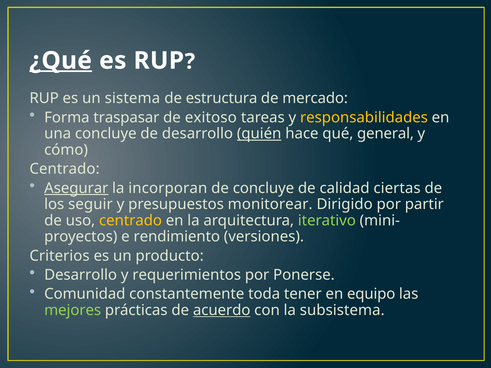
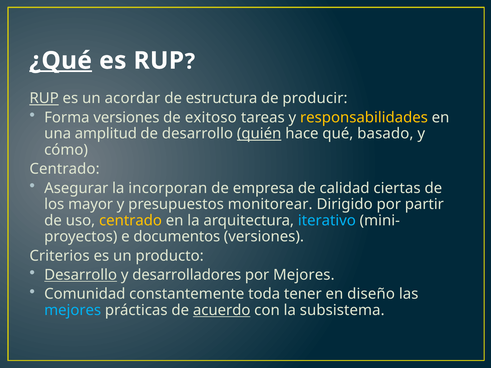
RUP underline: none -> present (44, 98)
sistema: sistema -> acordar (132, 98)
mercado: mercado -> producir (315, 98)
Forma traspasar: traspasar -> versiones (126, 118)
una concluye: concluye -> amplitud (106, 134)
general: general -> basado (385, 134)
Asegurar underline: present -> none (76, 188)
de concluye: concluye -> empresa (263, 188)
seguir: seguir -> mayor (91, 204)
iterativo colour: light green -> light blue (327, 221)
rendimiento: rendimiento -> documentos (177, 237)
Desarrollo underline: none -> present (81, 275)
requerimientos: requerimientos -> desarrolladores (187, 275)
por Ponerse: Ponerse -> Mejores (304, 275)
equipo: equipo -> diseño (371, 294)
mejores colour: light green -> light blue (73, 310)
